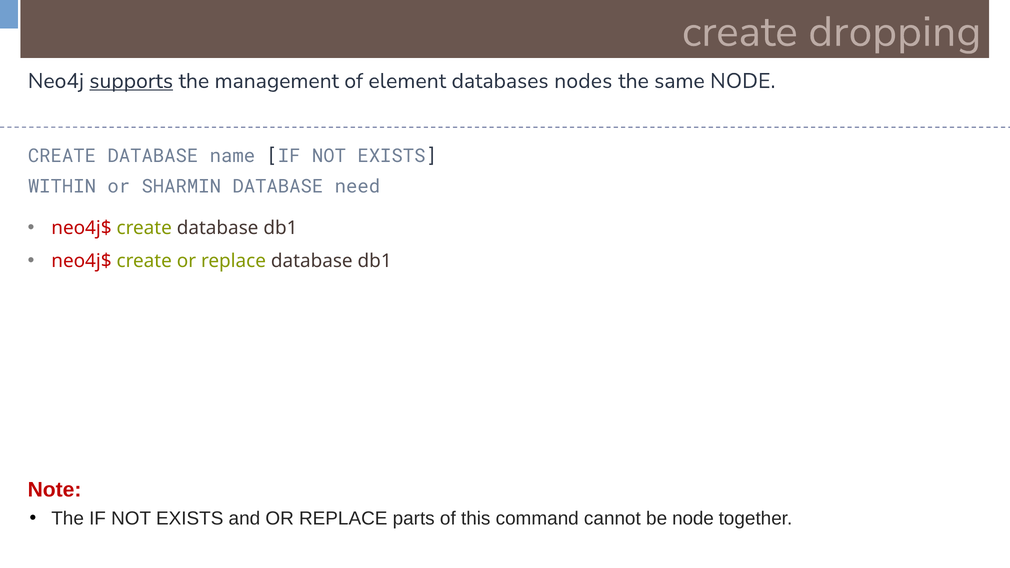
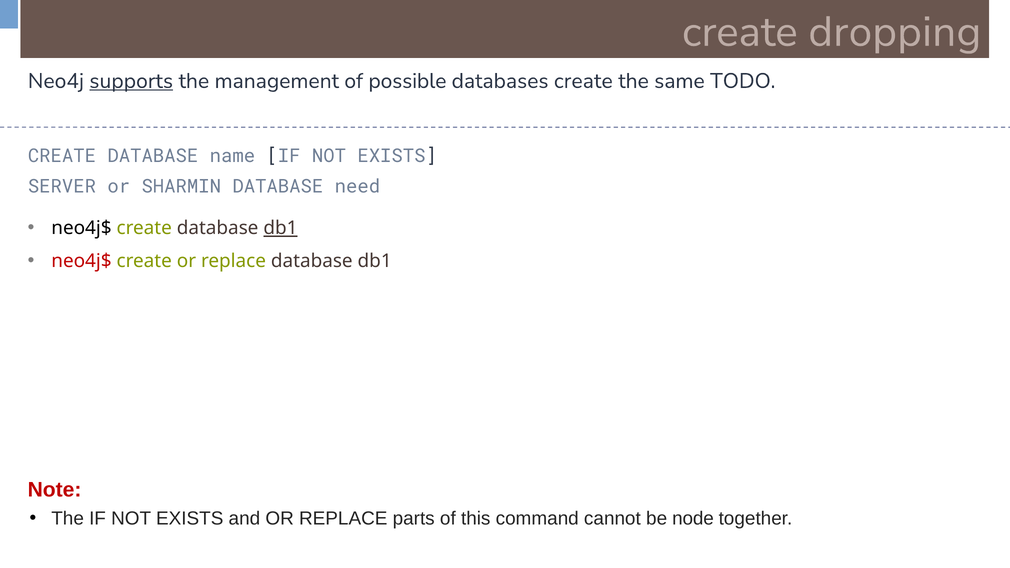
element: element -> possible (407, 81)
databases nodes: nodes -> create (583, 81)
same NODE: NODE -> TODO (743, 81)
WITHIN: WITHIN -> SERVER (62, 186)
neo4j$ colour: red -> black (81, 228)
db1 underline: none -> present (280, 228)
